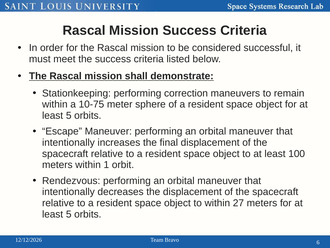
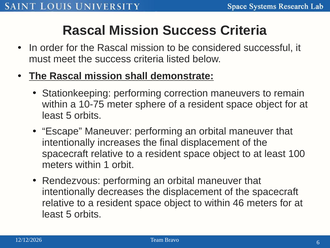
27: 27 -> 46 (238, 203)
